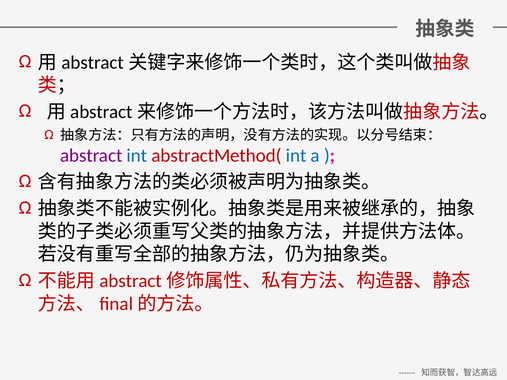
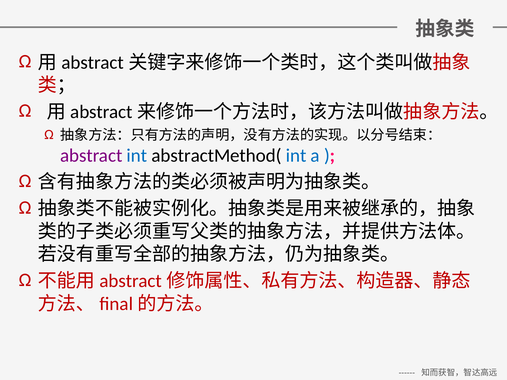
abstractMethod( colour: red -> black (216, 156)
